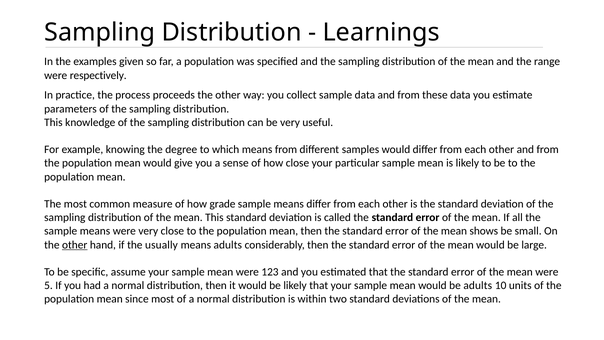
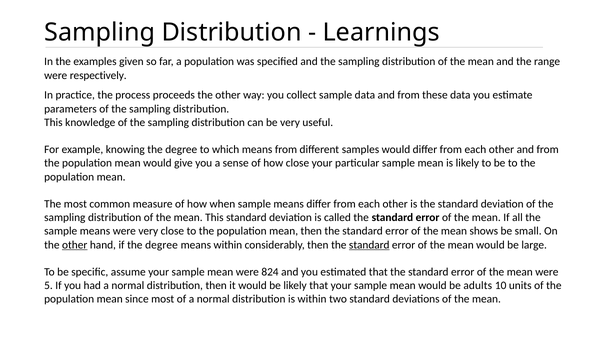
grade: grade -> when (222, 204)
if the usually: usually -> degree (161, 245)
means adults: adults -> within (228, 245)
standard underline: none -> present (369, 245)
123: 123 -> 824 (270, 272)
